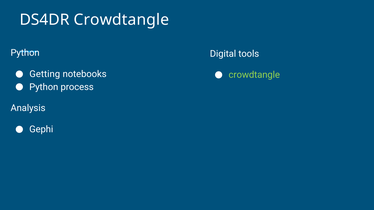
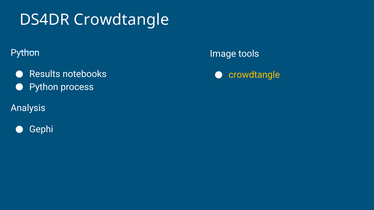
Digital: Digital -> Image (223, 54)
Getting: Getting -> Results (45, 74)
crowdtangle colour: light green -> yellow (254, 75)
